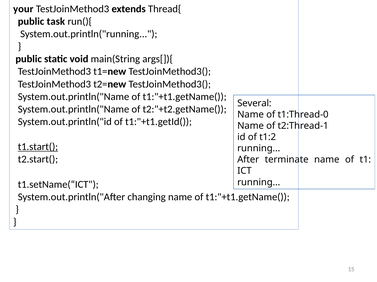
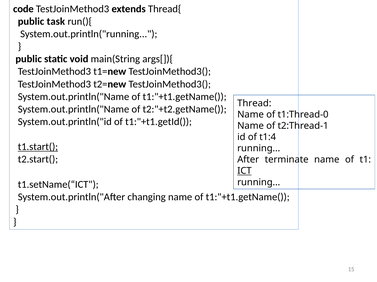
your: your -> code (23, 9)
Several: Several -> Thread (254, 103)
t1:2: t1:2 -> t1:4 (268, 137)
ICT underline: none -> present (244, 171)
